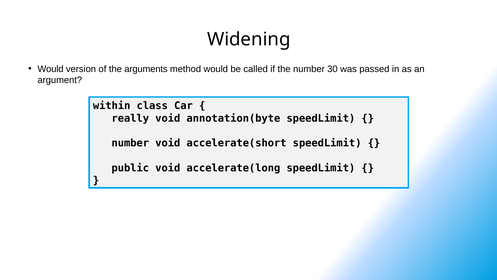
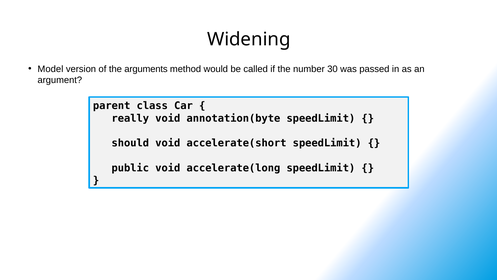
Would: Would -> Model (50, 69)
within: within -> parent (112, 106)
number: number -> should (130, 143)
